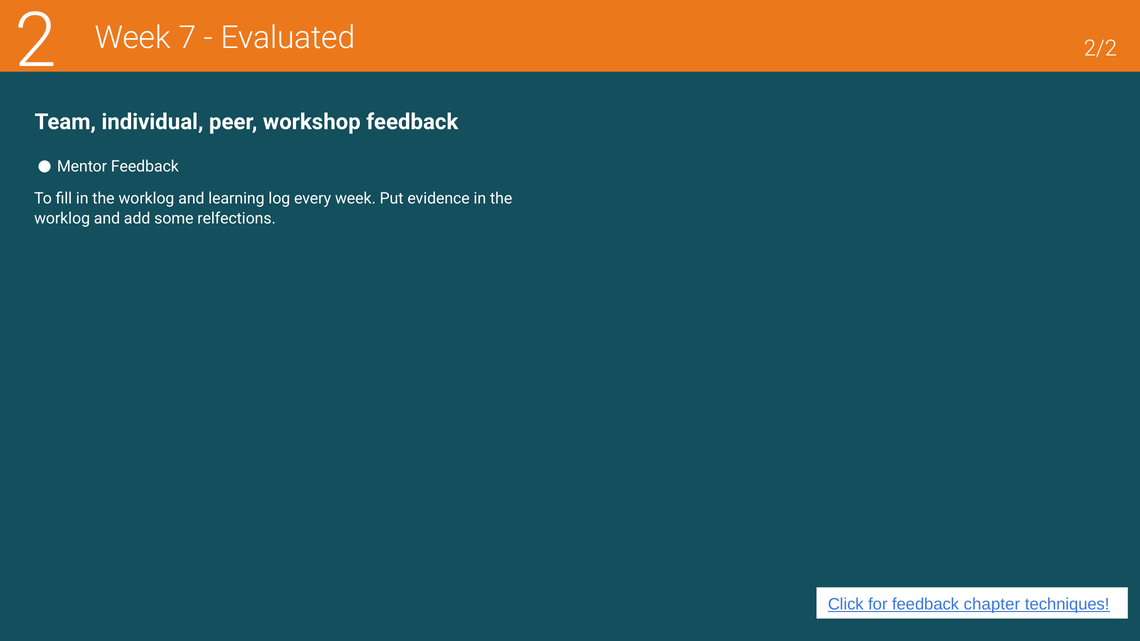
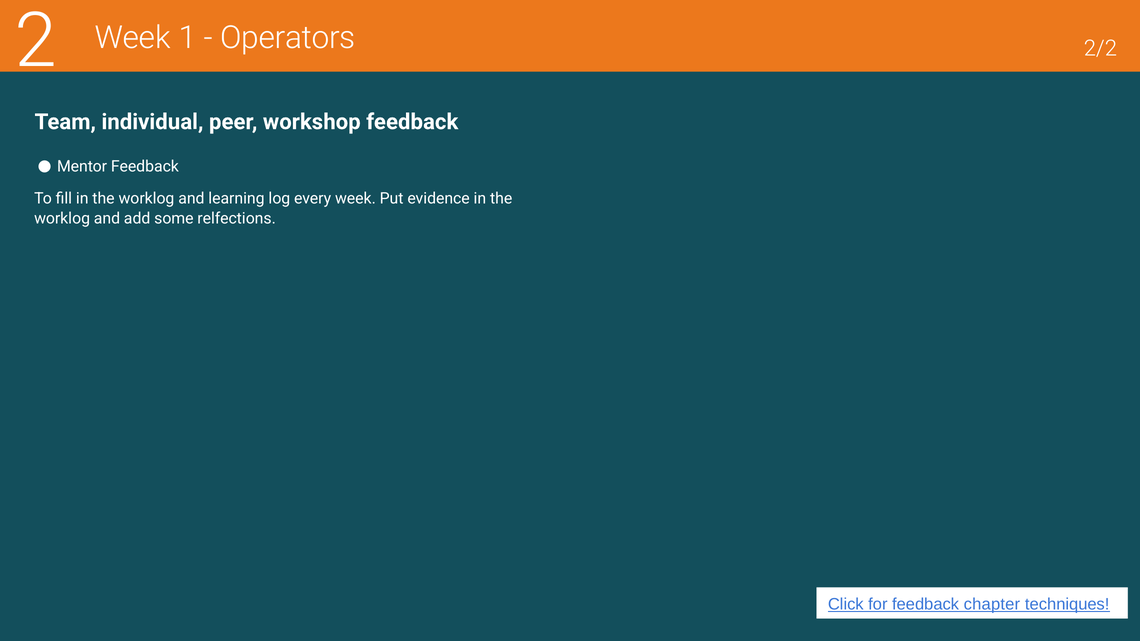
7: 7 -> 1 (187, 38)
Evaluated: Evaluated -> Operators (288, 38)
